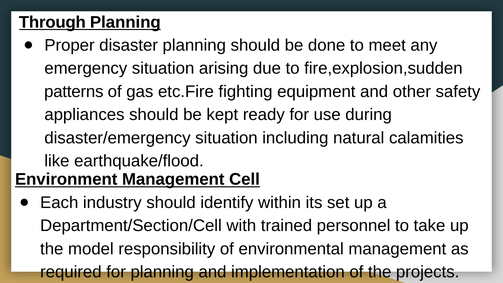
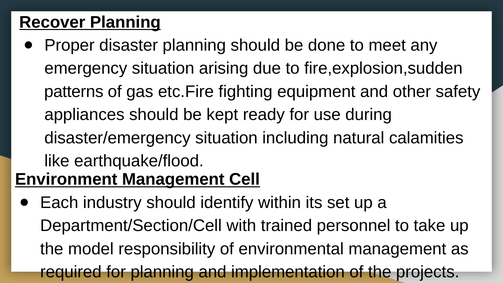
Through: Through -> Recover (52, 22)
